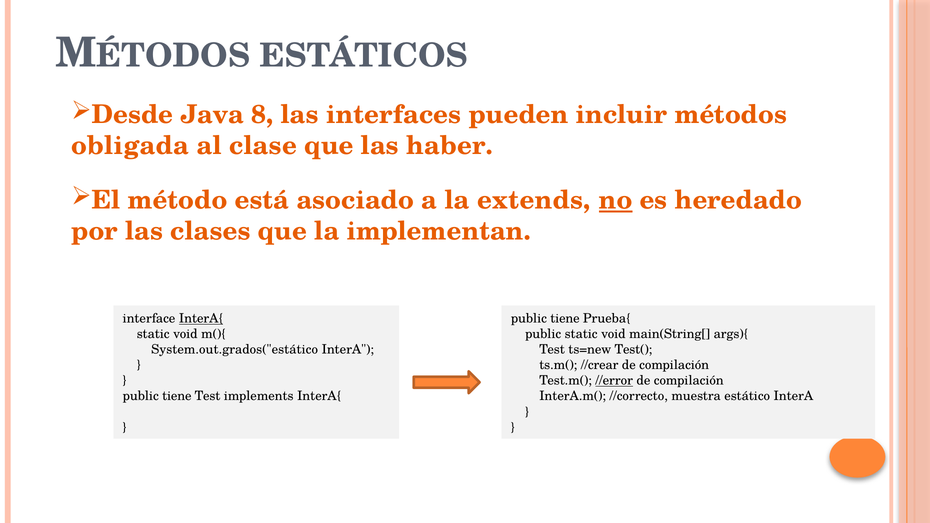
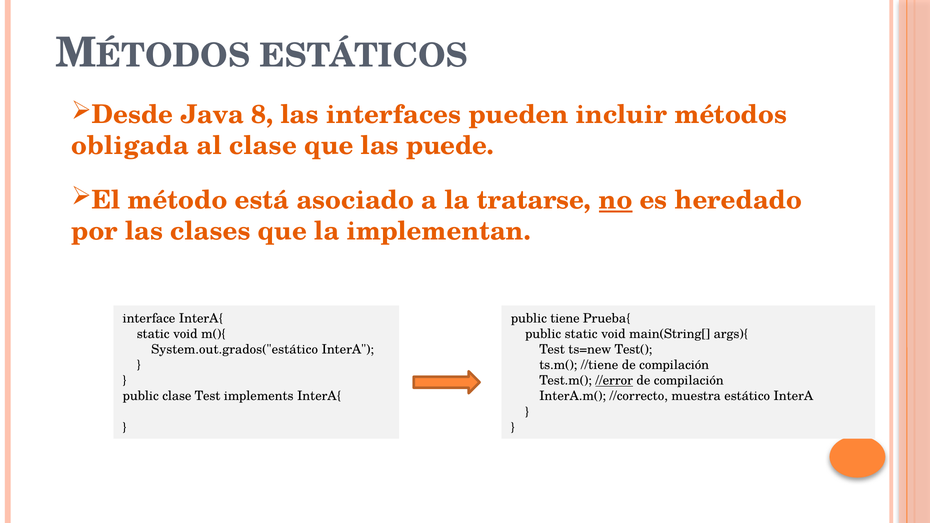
haber: haber -> puede (450, 146)
extends: extends -> tratarse (534, 200)
InterA{ underline: present -> none (201, 319)
//crear: //crear -> //tiene (600, 365)
tiene: tiene -> clase (177, 396)
